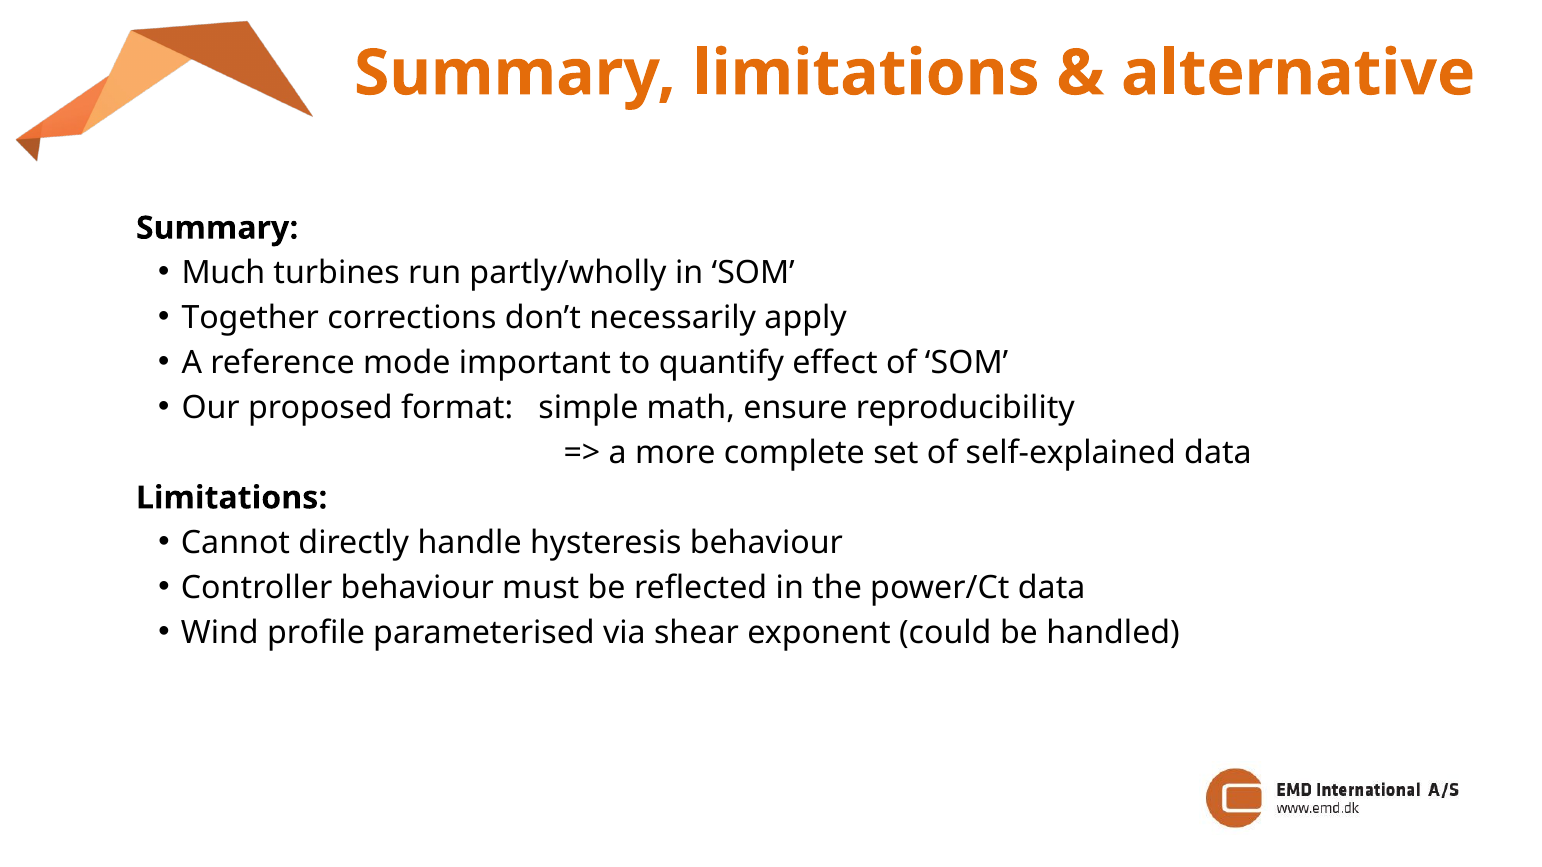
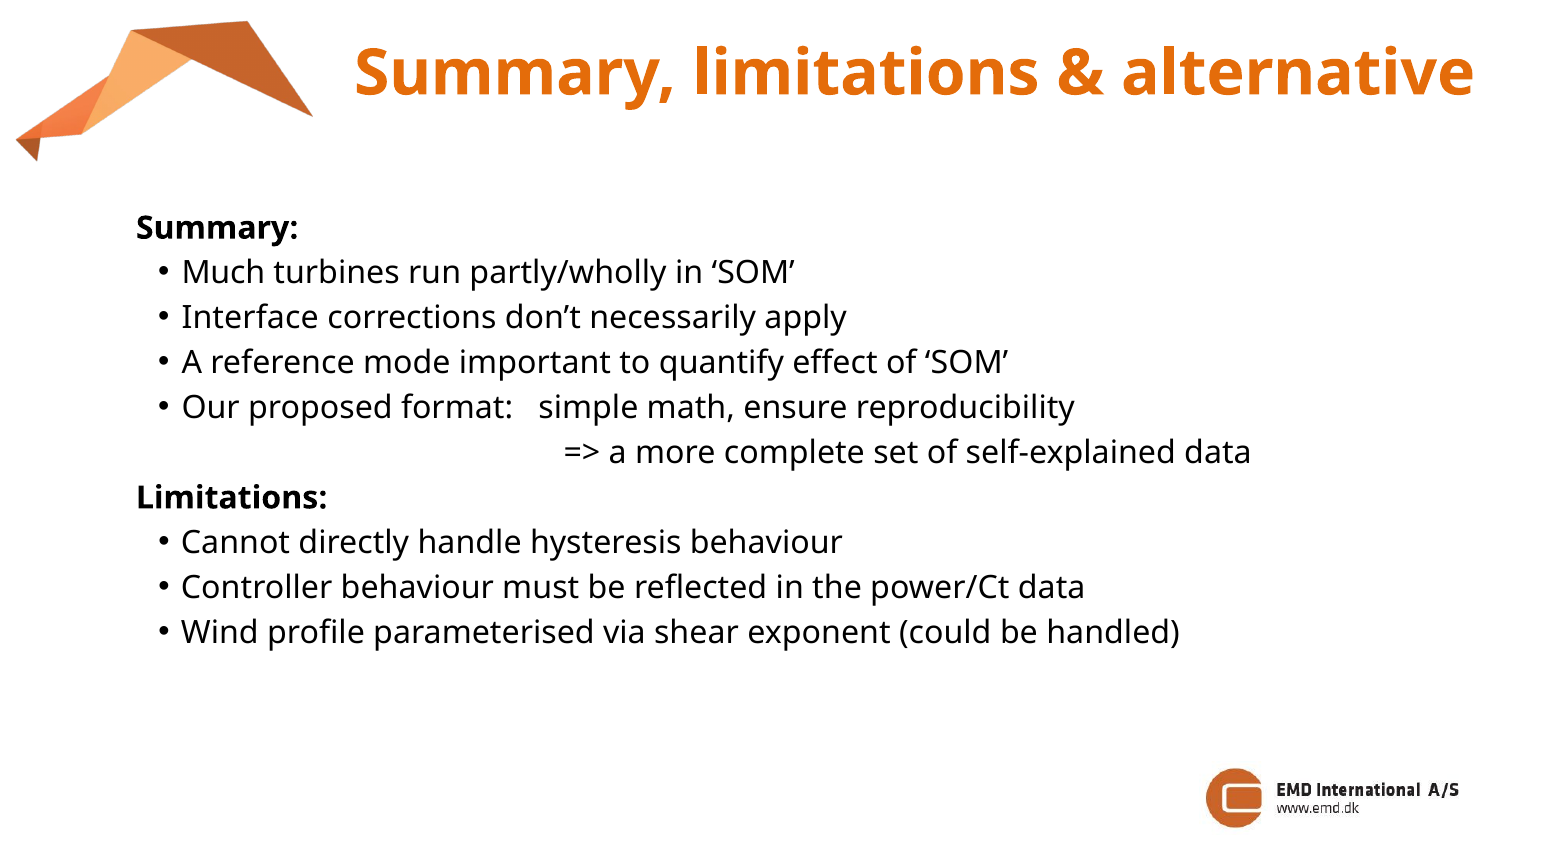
Together: Together -> Interface (250, 318)
